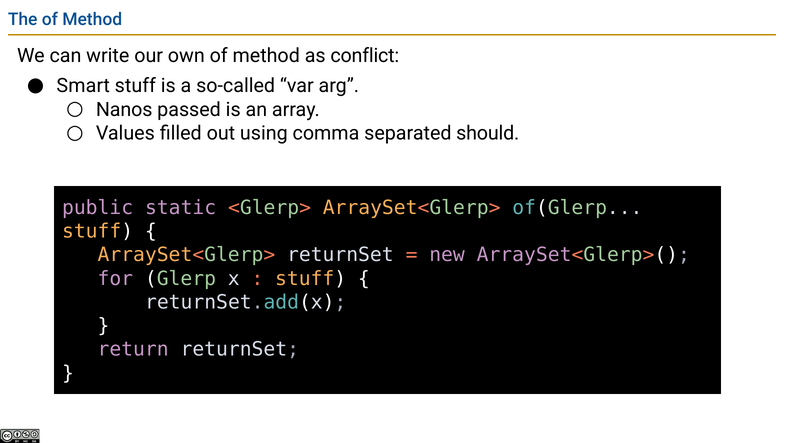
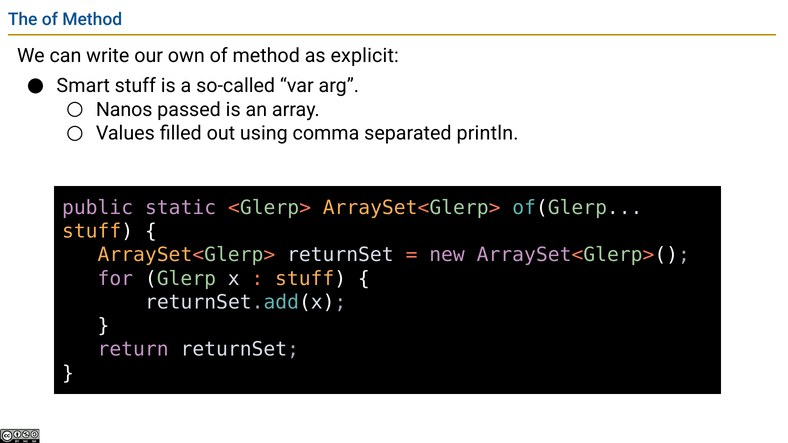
conflict: conflict -> explicit (365, 56)
should: should -> println (488, 133)
